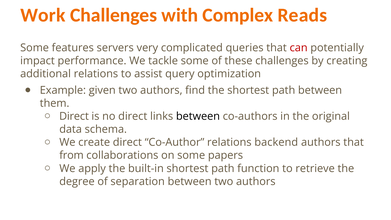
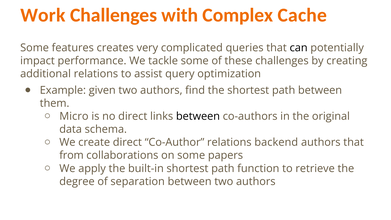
Reads: Reads -> Cache (302, 15)
servers: servers -> creates (115, 48)
can colour: red -> black (299, 48)
Direct: Direct -> Micro (74, 116)
